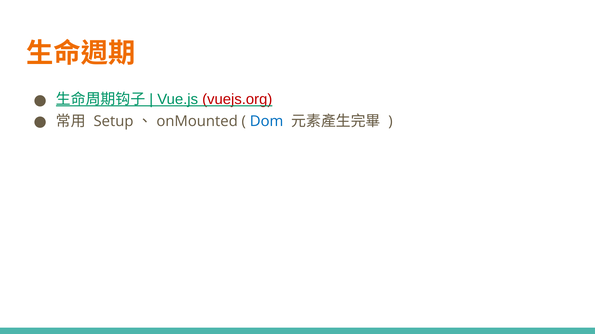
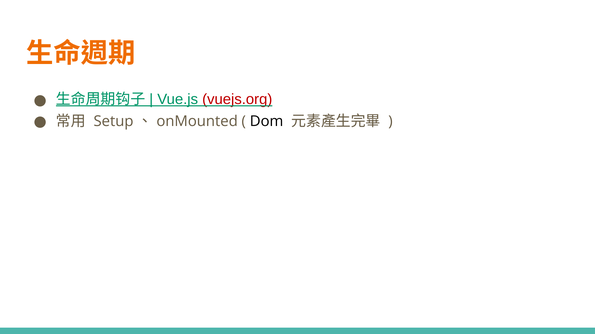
Dom colour: blue -> black (267, 121)
